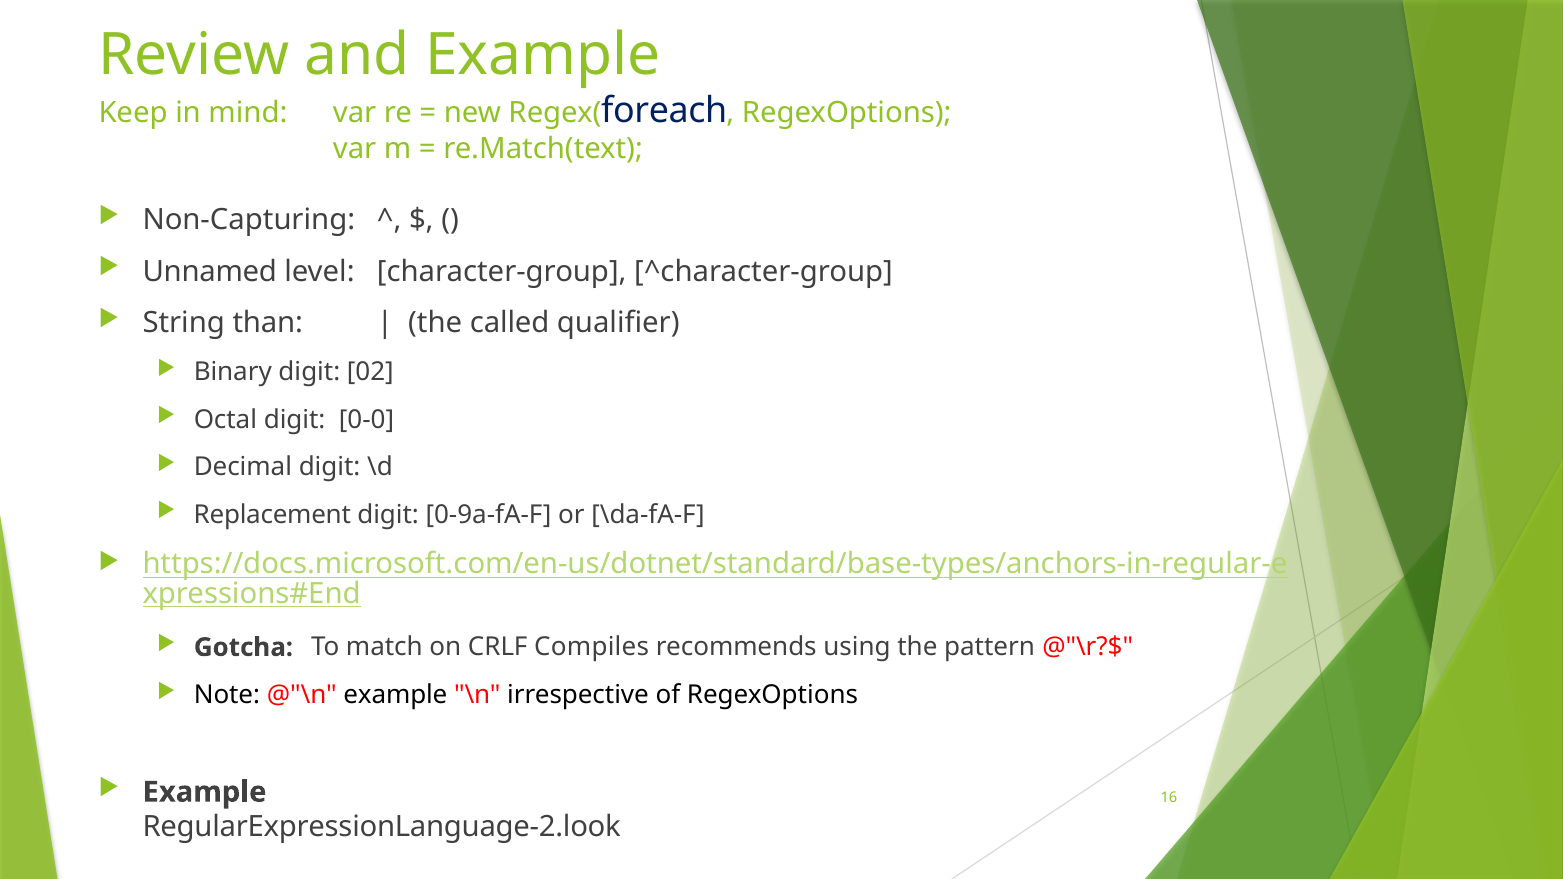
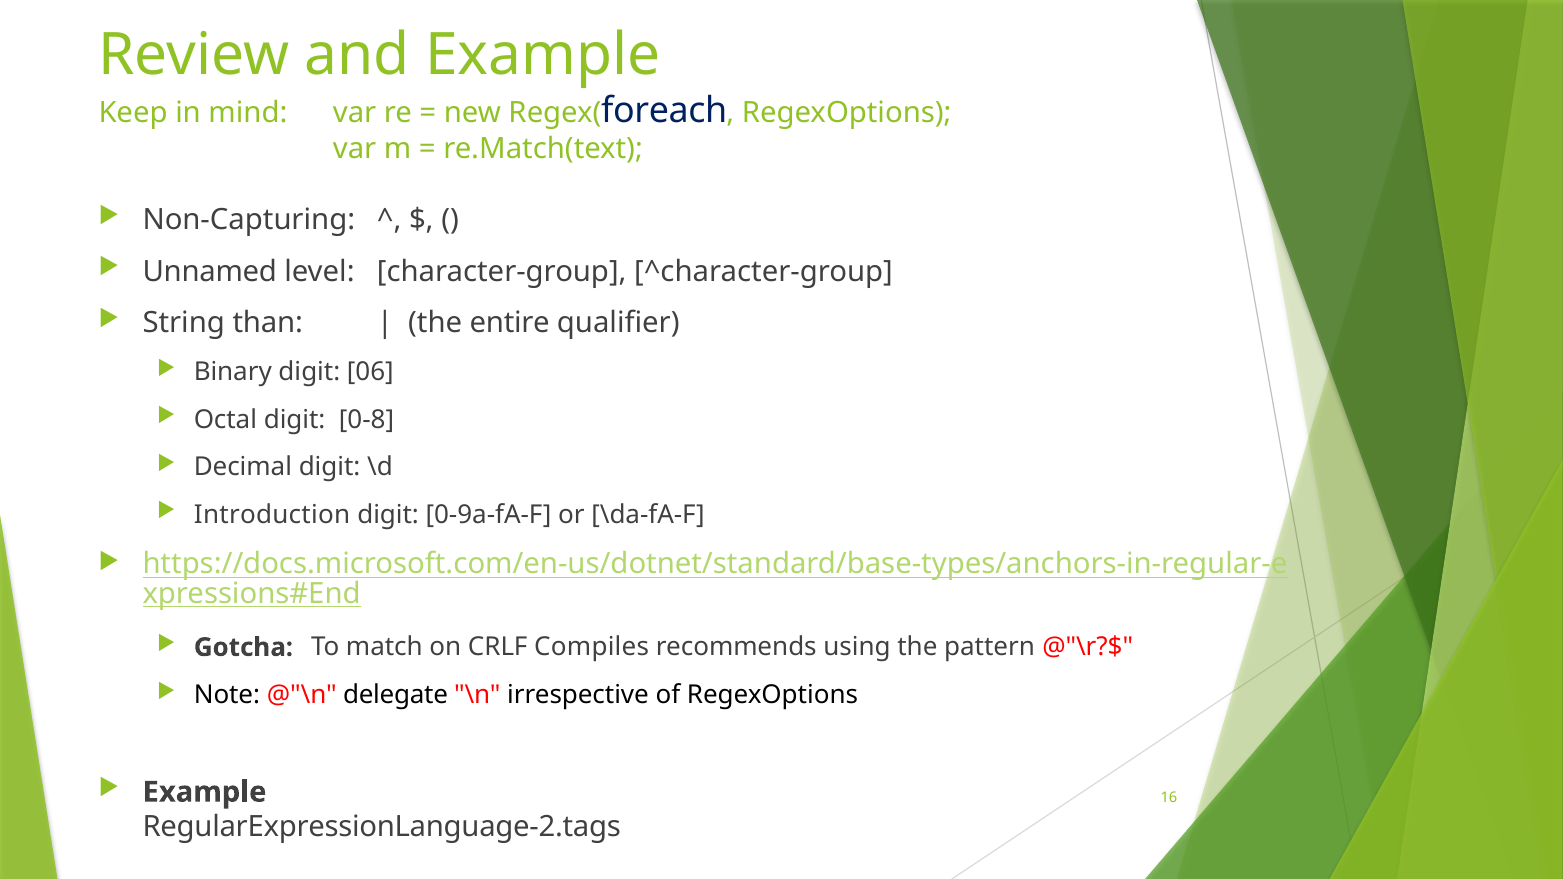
called: called -> entire (510, 323)
02: 02 -> 06 (370, 372)
0-0: 0-0 -> 0-8 (367, 420)
Replacement: Replacement -> Introduction (272, 515)
@"\n example: example -> delegate (395, 695)
RegularExpressionLanguage-2.look: RegularExpressionLanguage-2.look -> RegularExpressionLanguage-2.tags (382, 827)
